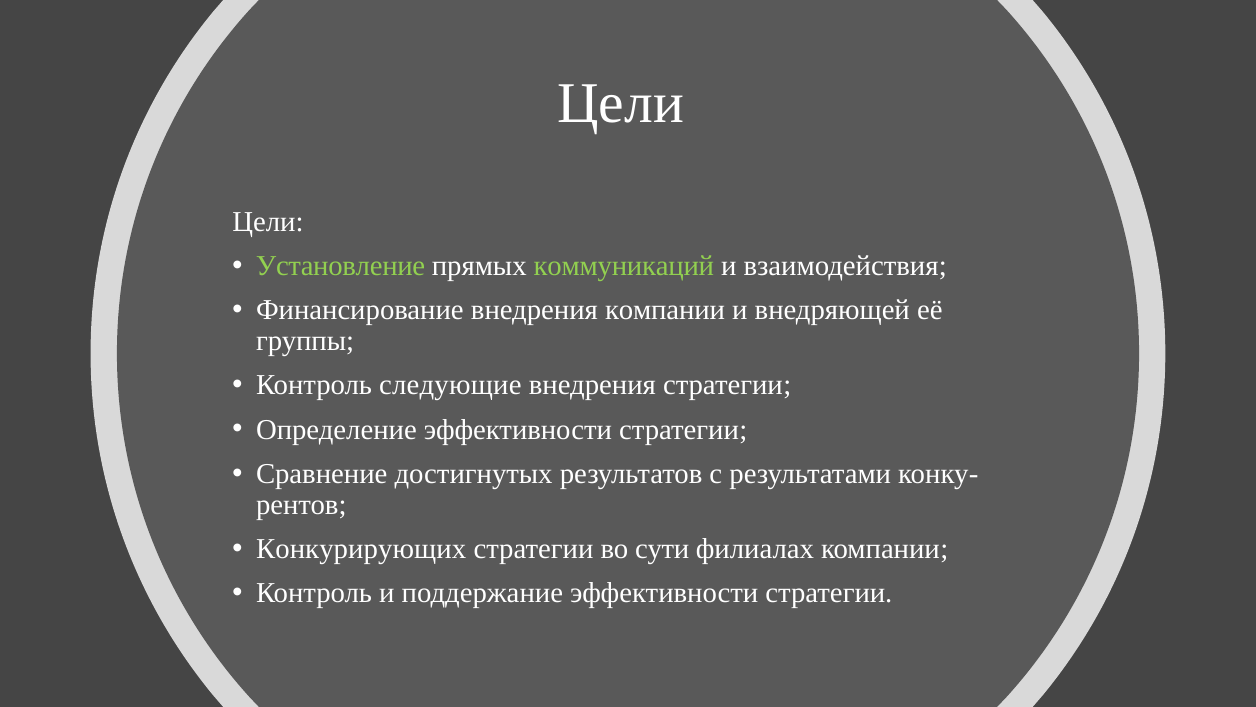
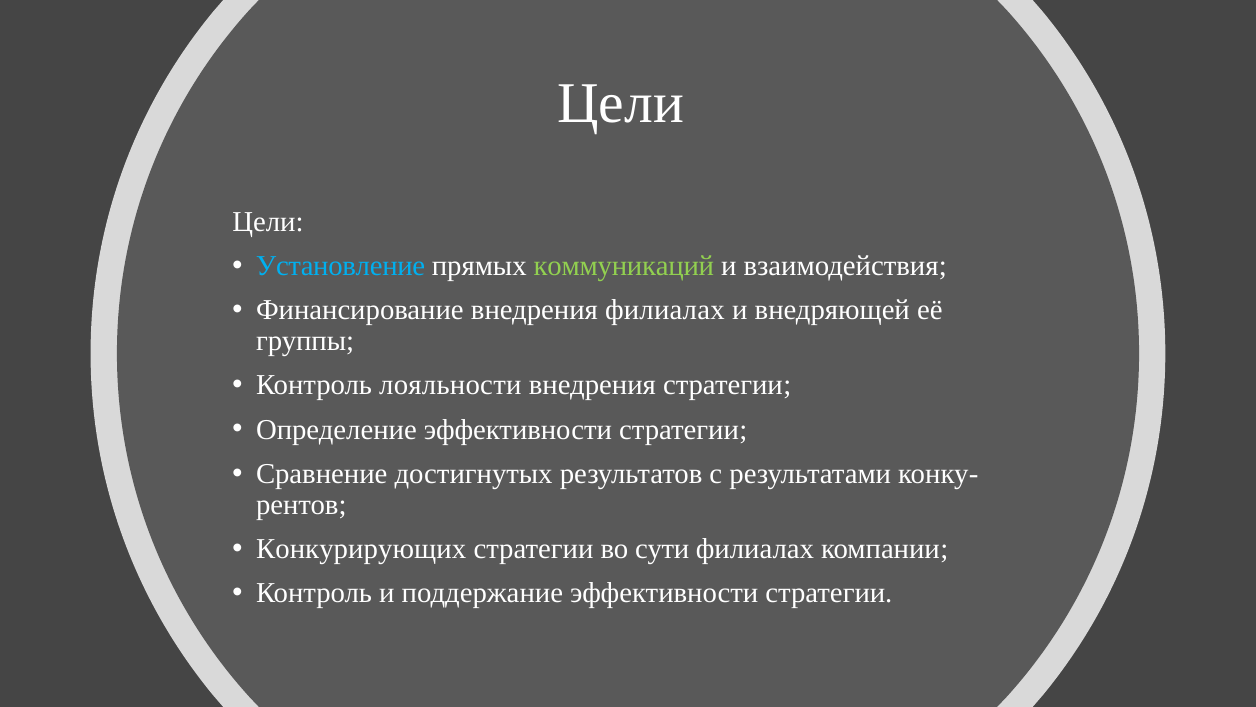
Установление colour: light green -> light blue (341, 266)
внедрения компании: компании -> филиалах (665, 310)
следующие: следующие -> лояльности (450, 385)
